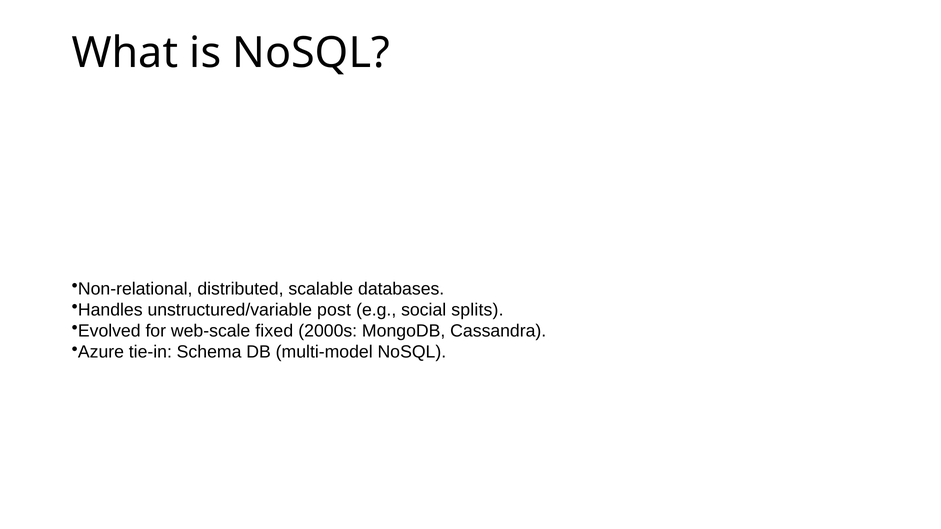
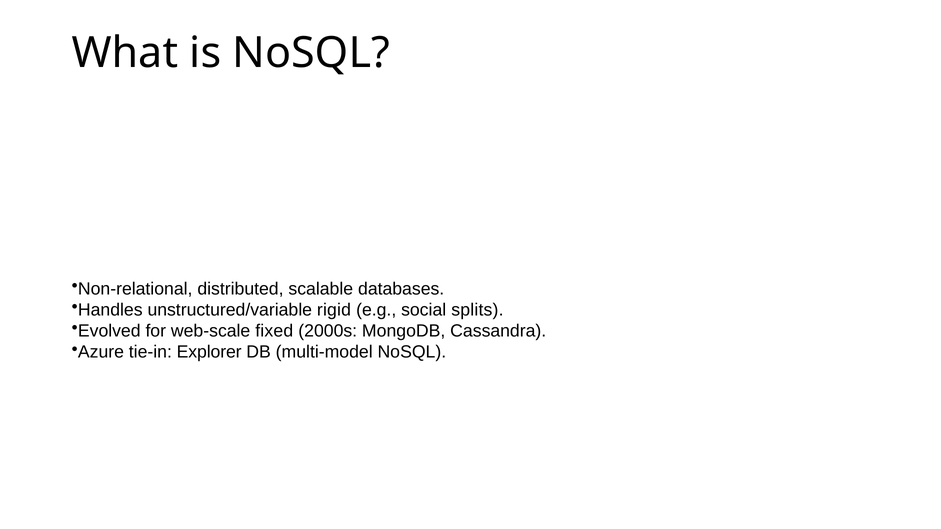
post: post -> rigid (334, 310)
Schema: Schema -> Explorer (209, 352)
